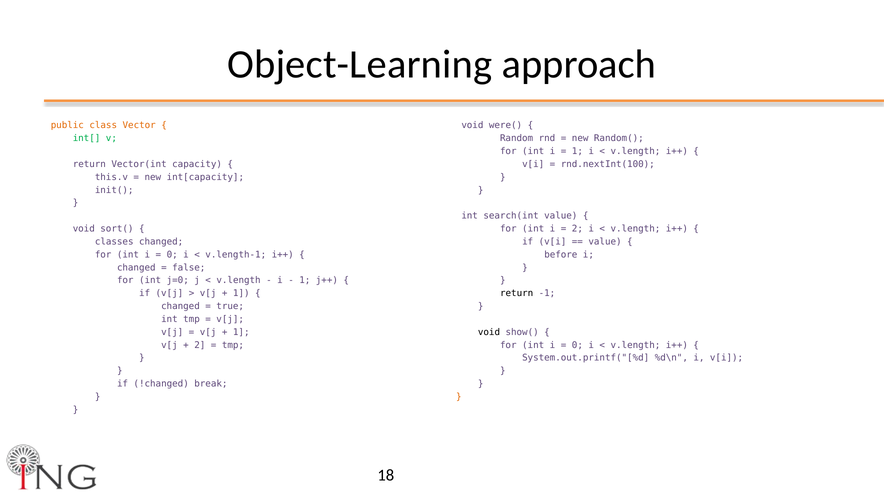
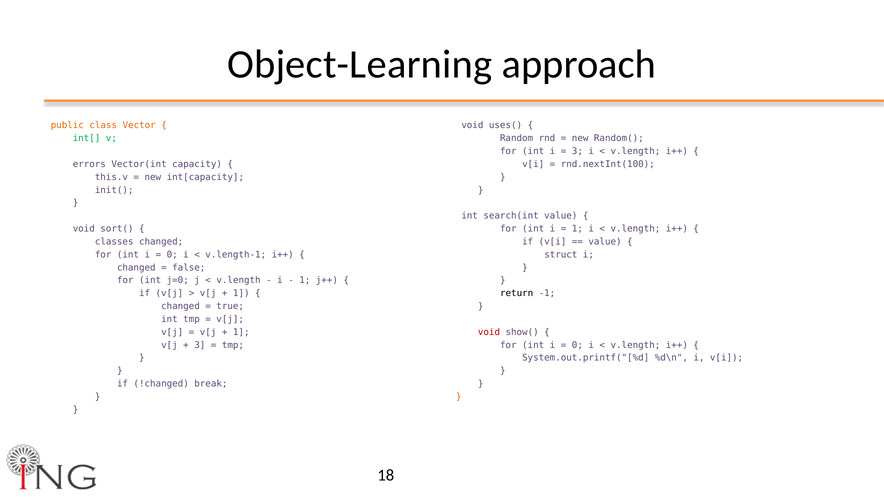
were(: were( -> uses( (506, 126)
1: 1 -> 3 (577, 151)
return: return -> errors (89, 164)
2: 2 -> 1 (577, 229)
before: before -> struct (561, 255)
void colour: black -> red (489, 332)
2: 2 -> 3 (200, 345)
